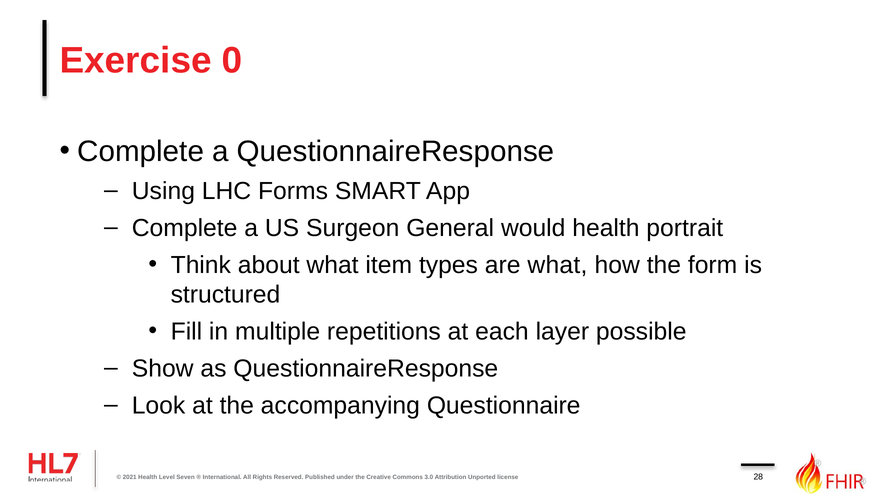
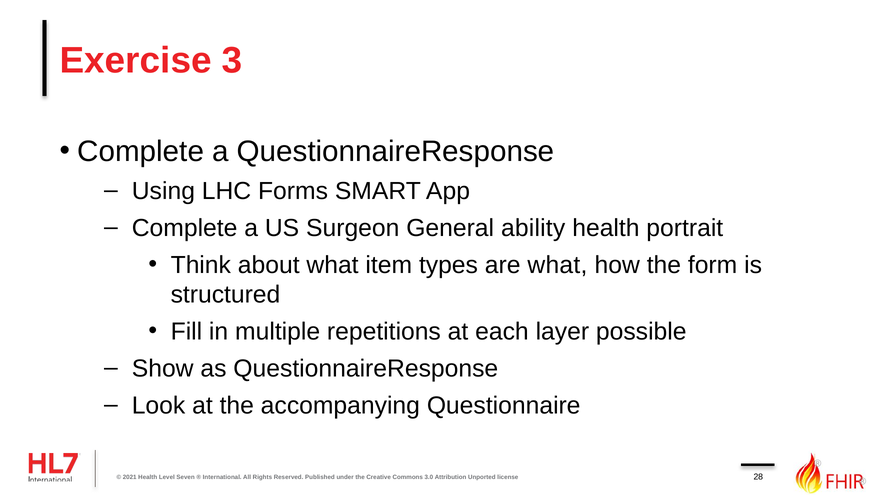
0: 0 -> 3 (232, 61)
would: would -> ability (533, 228)
